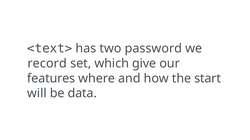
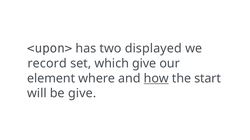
<text>: <text> -> <upon> (50, 49)
password: password -> displayed (153, 49)
features: features -> element (51, 79)
how underline: none -> present (156, 79)
be data: data -> give (82, 94)
